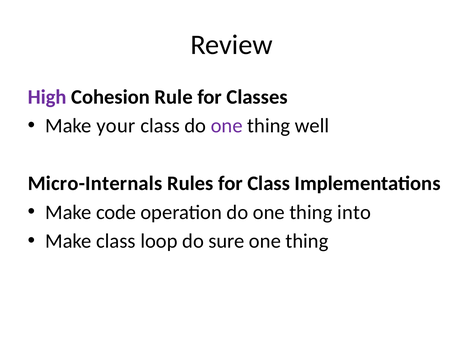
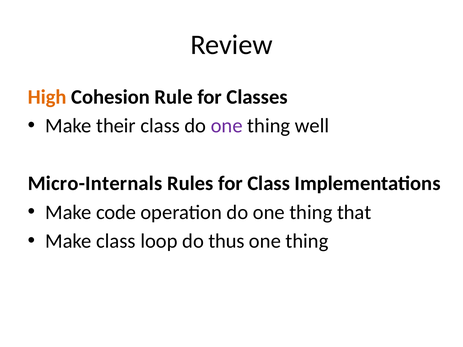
High colour: purple -> orange (47, 97)
your: your -> their (116, 126)
into: into -> that (354, 212)
sure: sure -> thus (227, 241)
